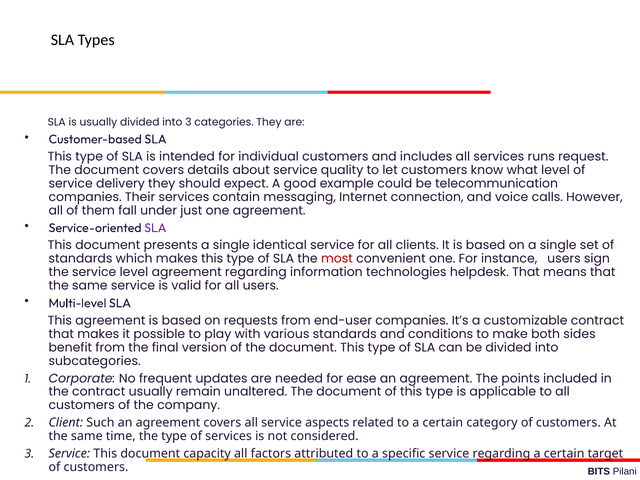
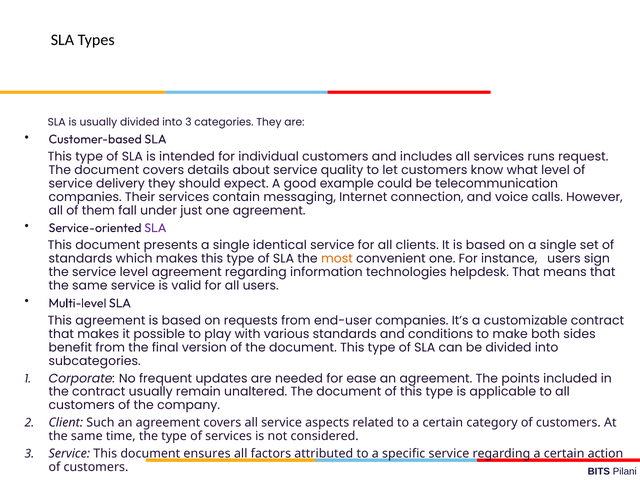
most colour: red -> orange (337, 259)
capacity: capacity -> ensures (207, 454)
target: target -> action (605, 454)
